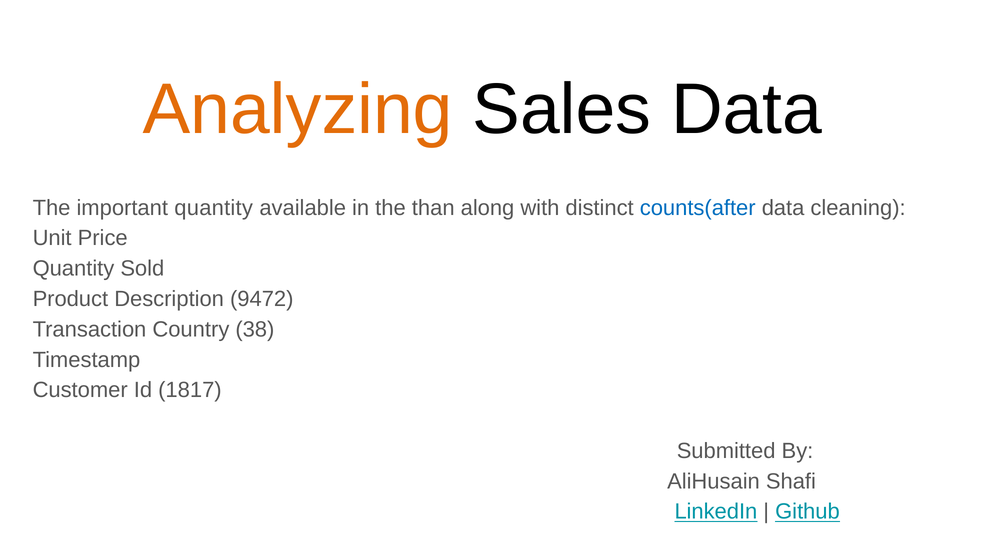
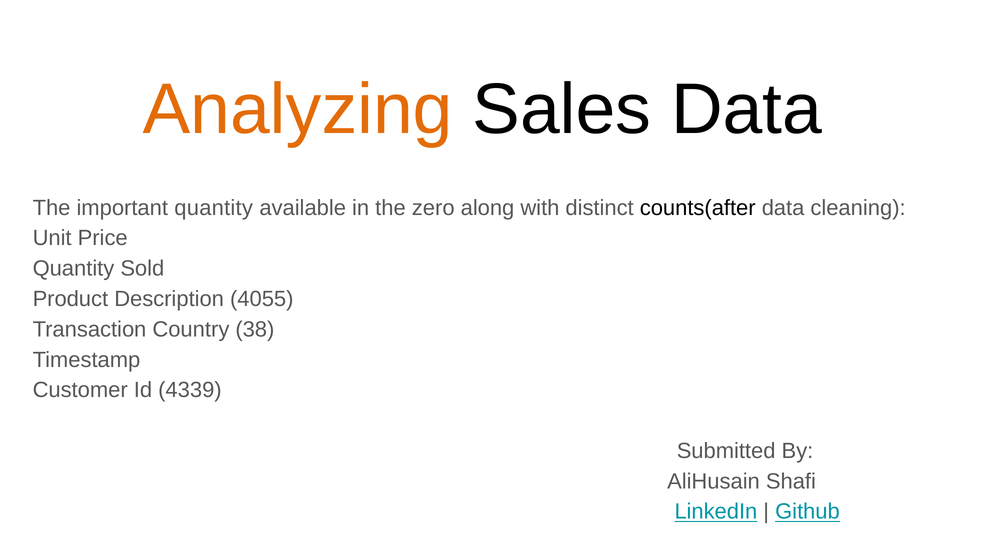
than: than -> zero (433, 208)
counts(after colour: blue -> black (698, 208)
9472: 9472 -> 4055 (262, 299)
1817: 1817 -> 4339 (190, 390)
